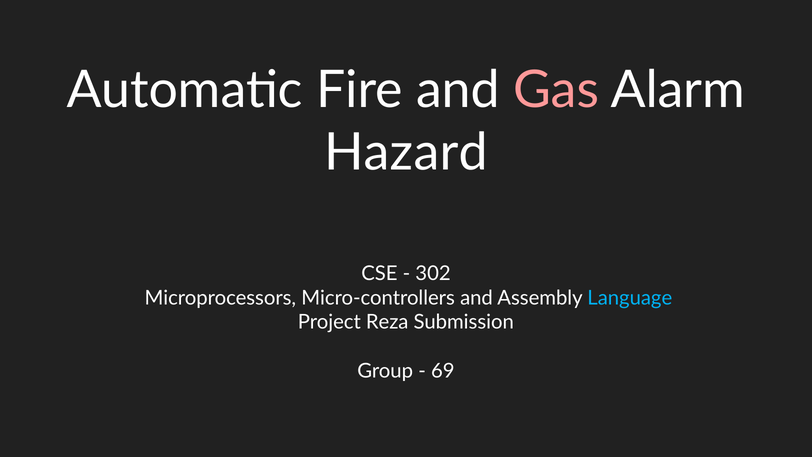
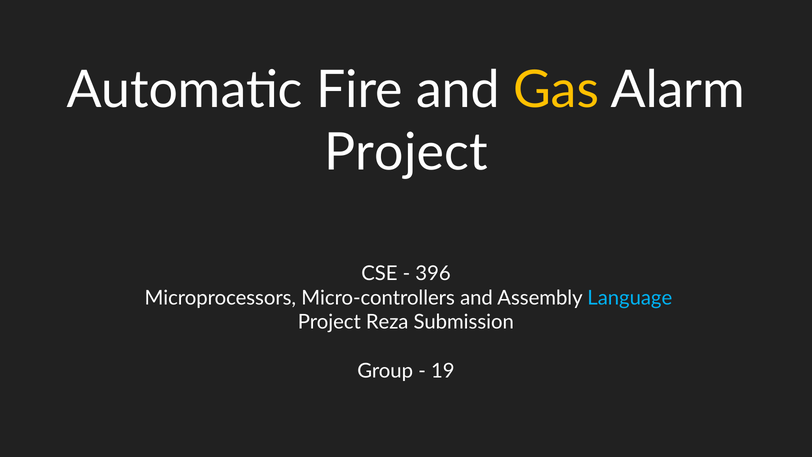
Gas colour: pink -> yellow (556, 90)
Hazard: Hazard -> Project (406, 153)
302: 302 -> 396 (433, 273)
69: 69 -> 19 (443, 371)
